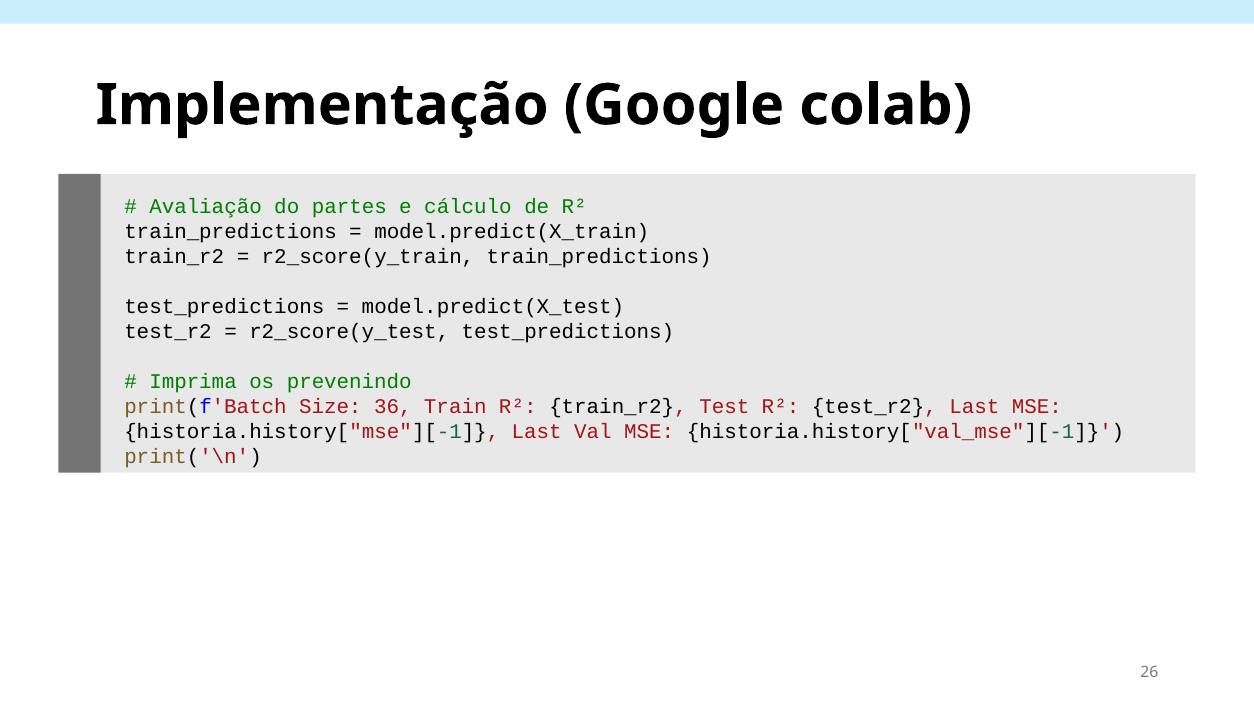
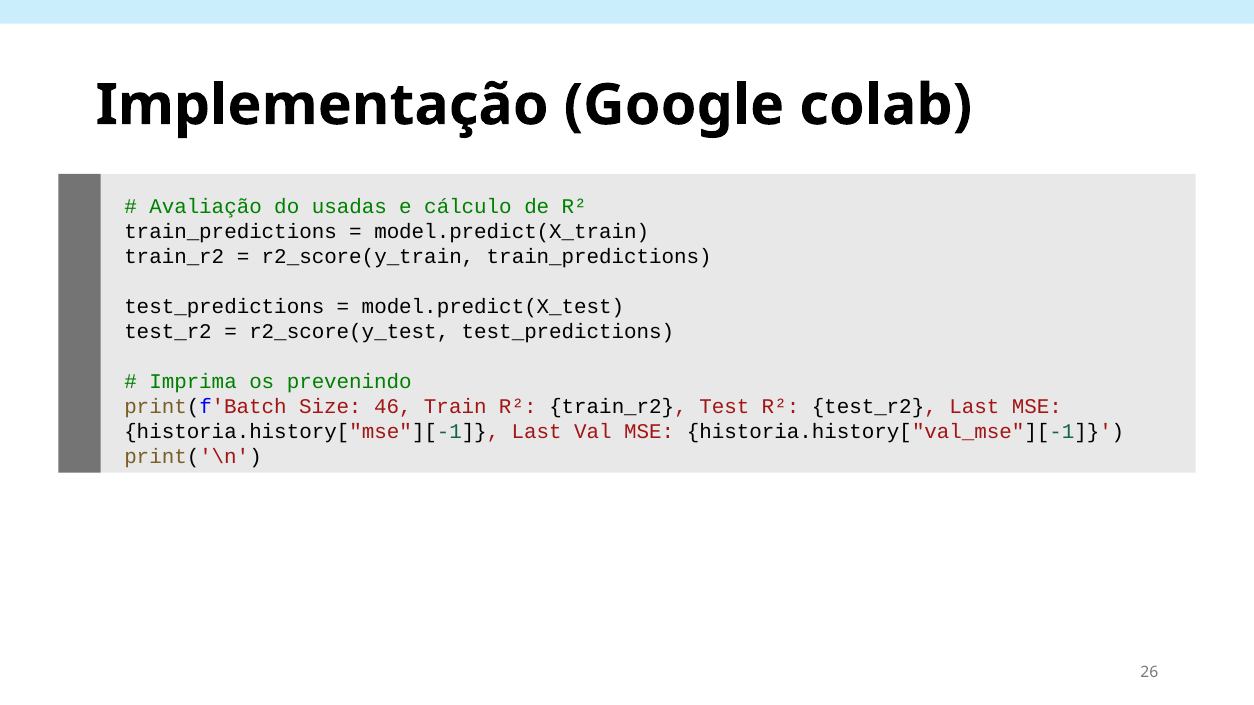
partes: partes -> usadas (349, 206)
36: 36 -> 46 (393, 407)
